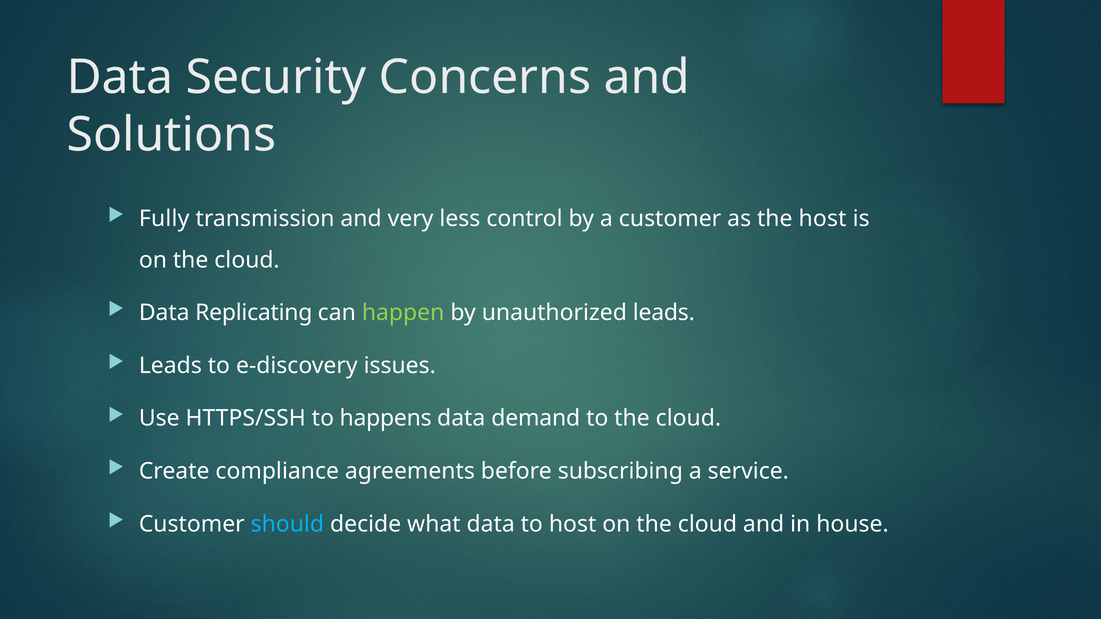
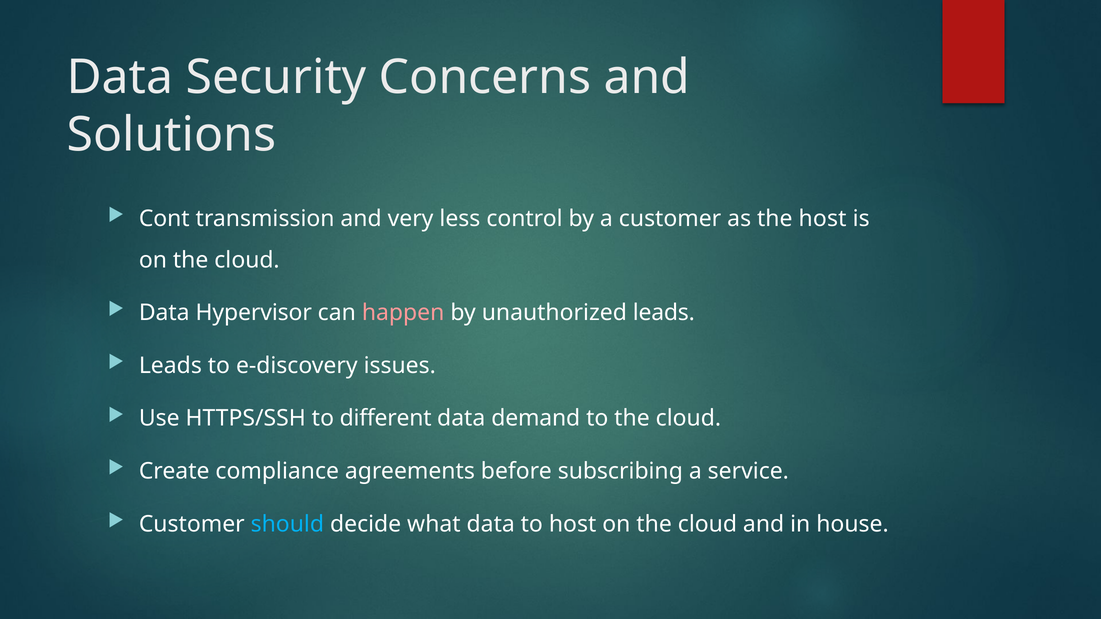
Fully: Fully -> Cont (164, 219)
Replicating: Replicating -> Hypervisor (254, 313)
happen colour: light green -> pink (403, 313)
happens: happens -> different (386, 419)
